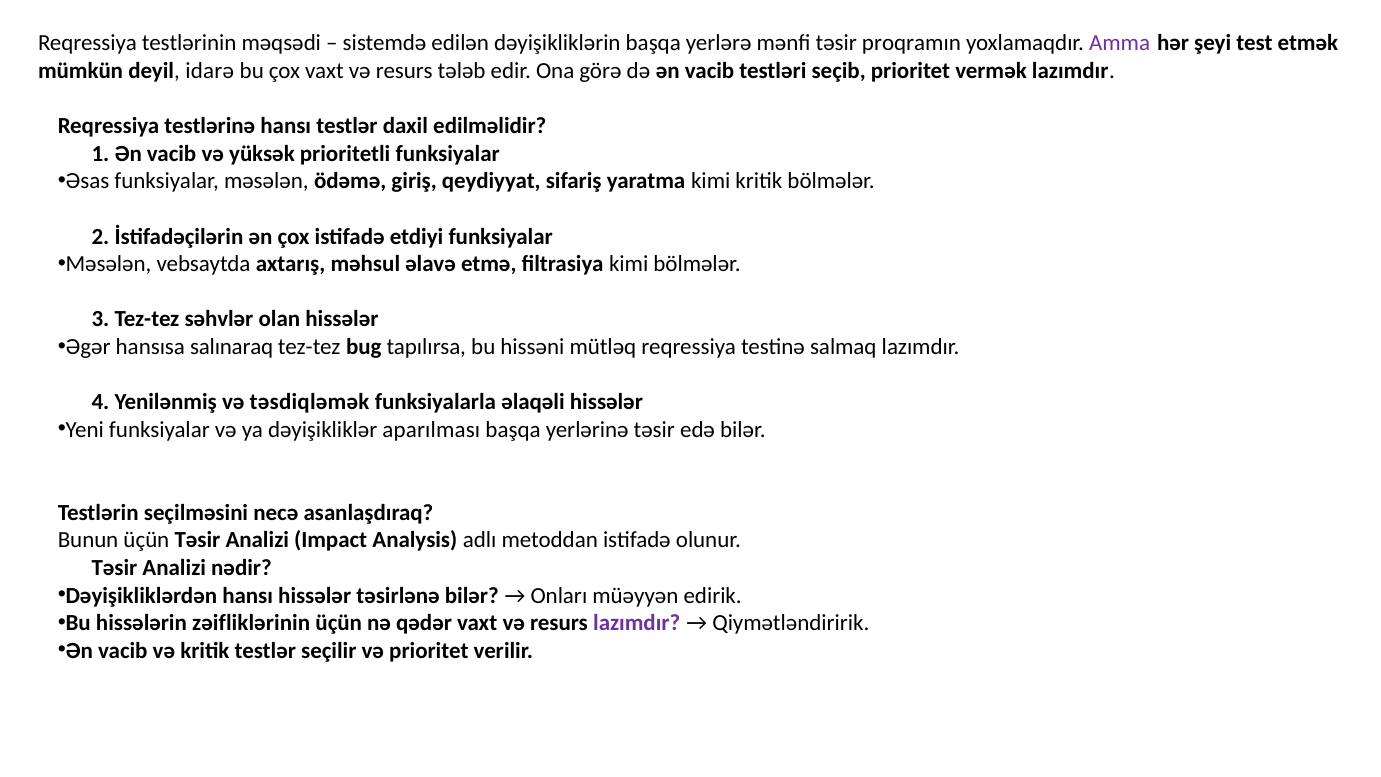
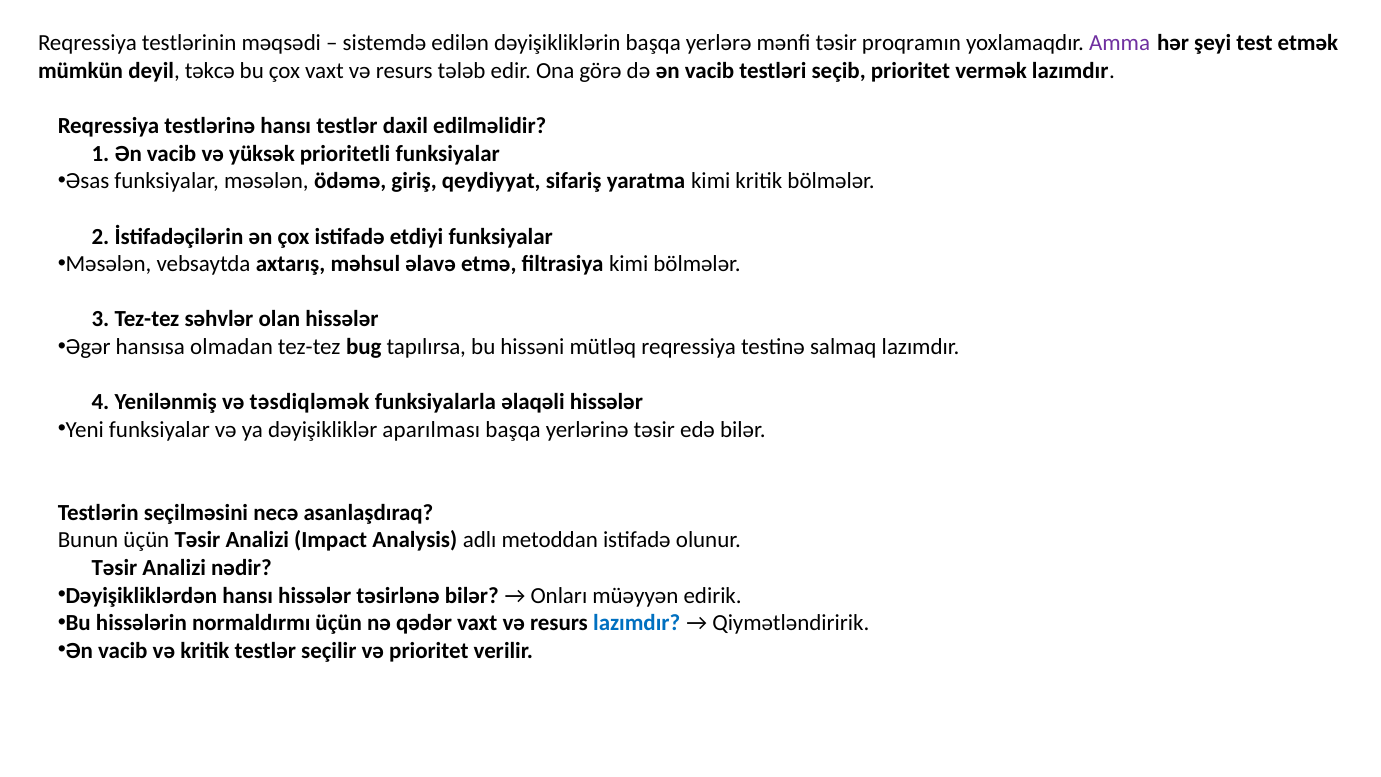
idarə: idarə -> təkcə (210, 71)
salınaraq: salınaraq -> olmadan (231, 347)
zəifliklərinin: zəifliklərinin -> normaldırmı (251, 623)
lazımdır colour: purple -> blue (637, 623)
